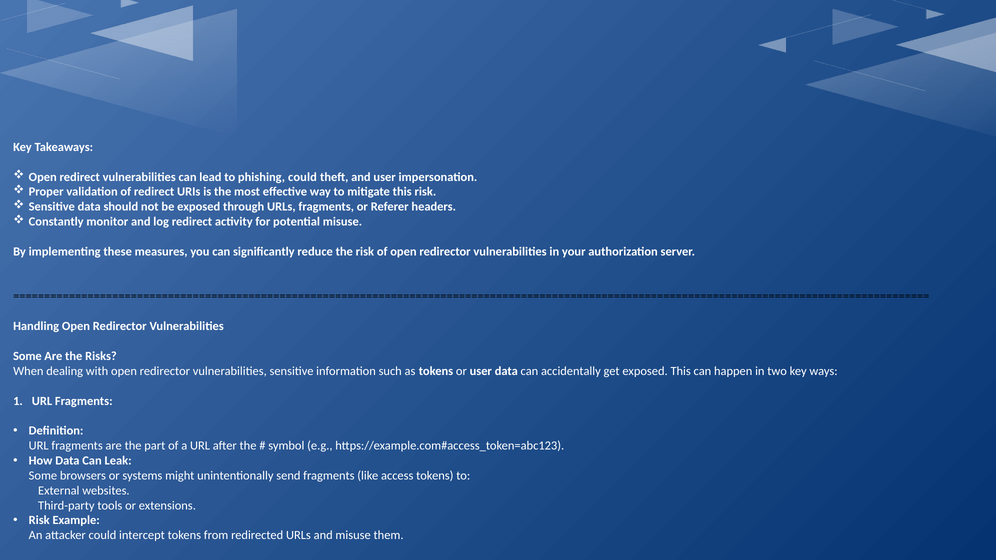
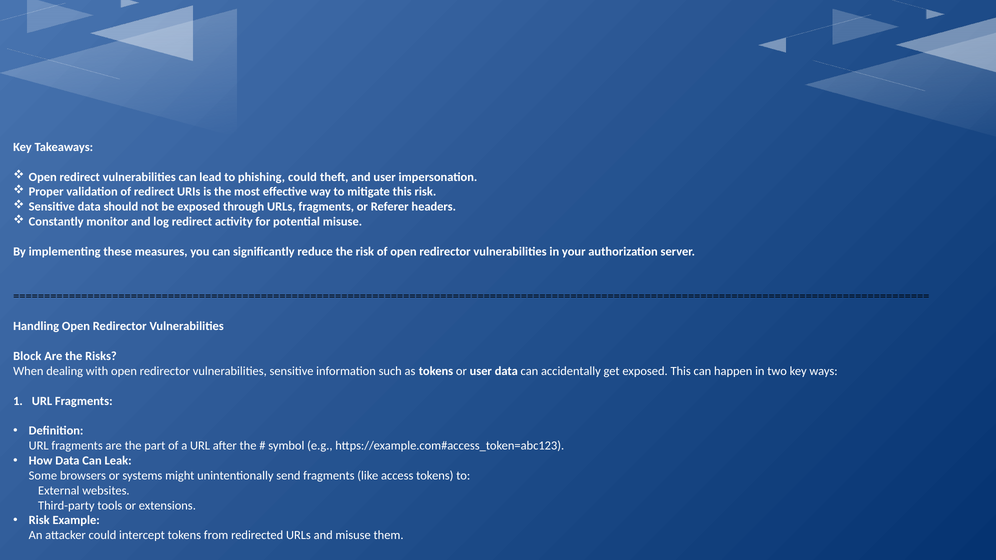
Some: Some -> Block (27, 356)
